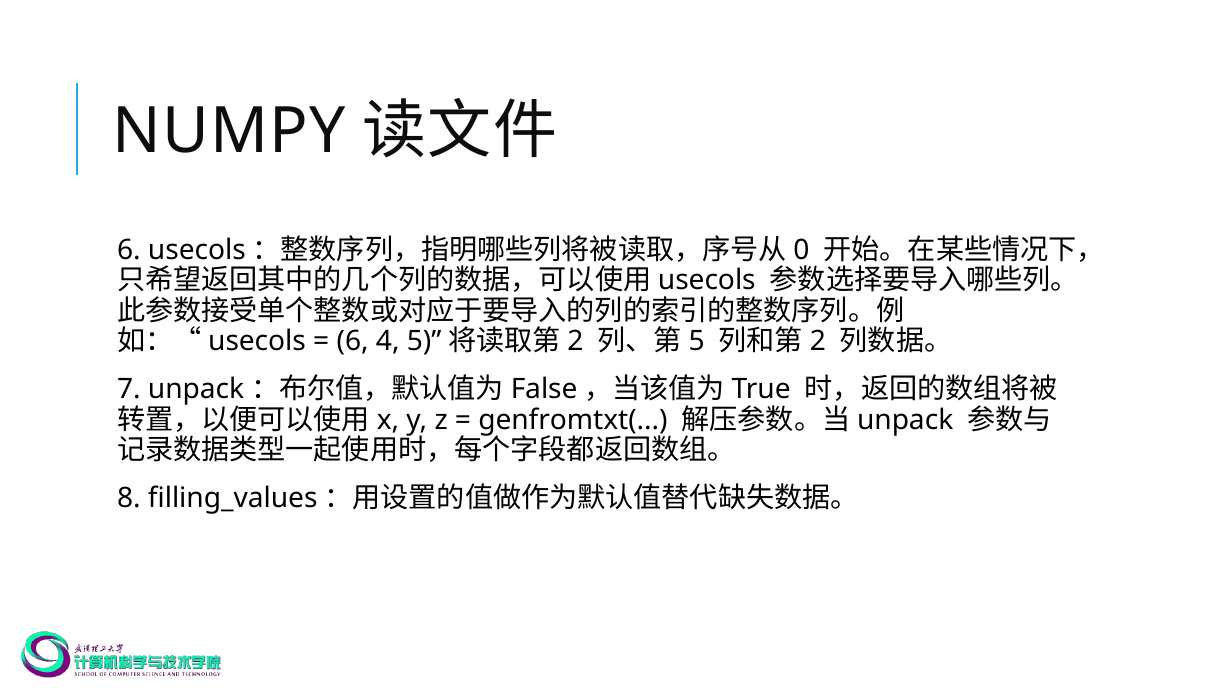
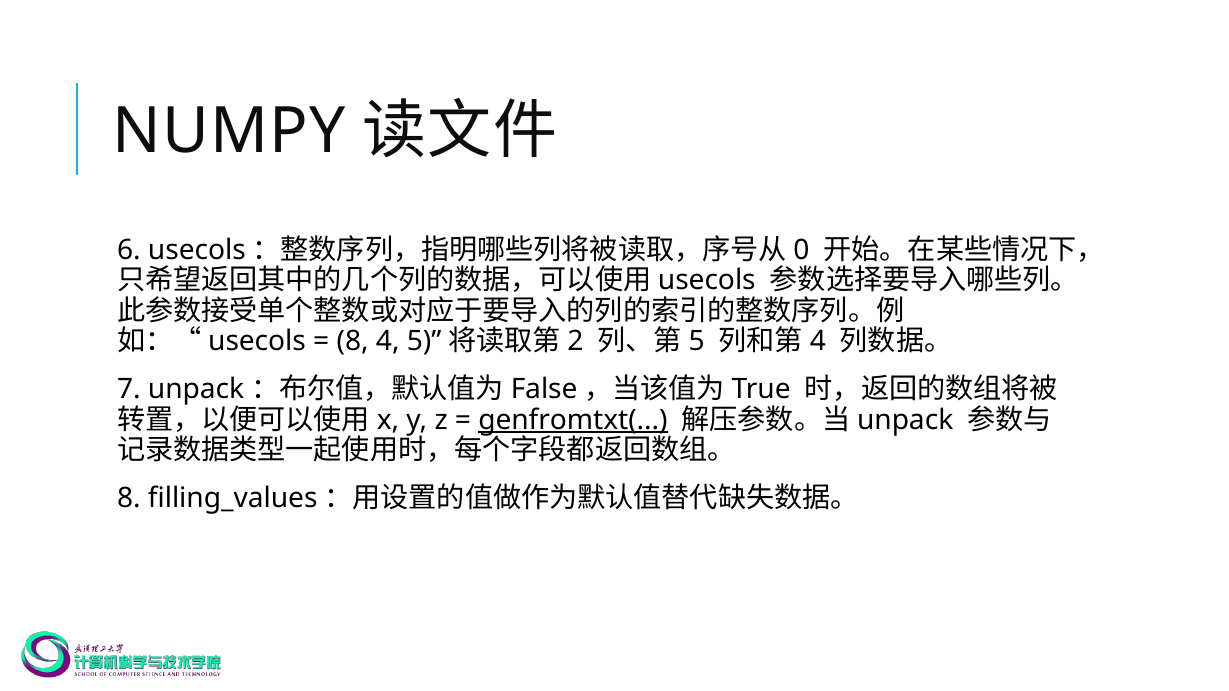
6: 6 -> 8 (353, 341)
2: 2 -> 4 (818, 341)
genfromtxt( underline: none -> present (573, 420)
